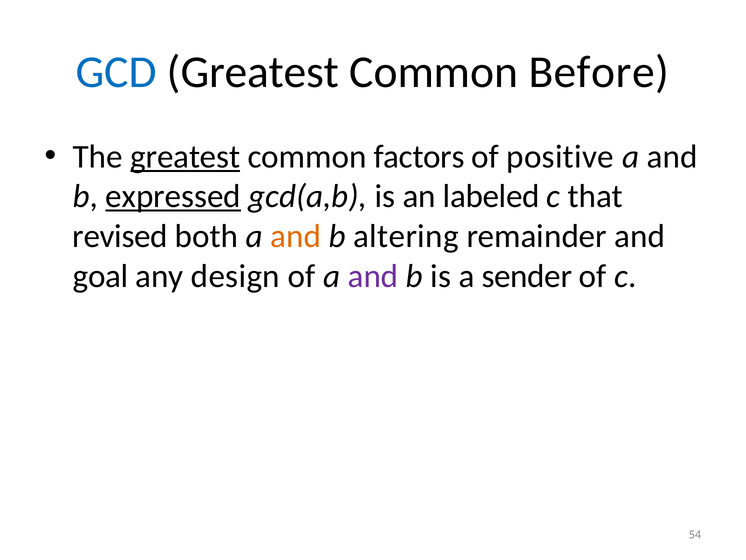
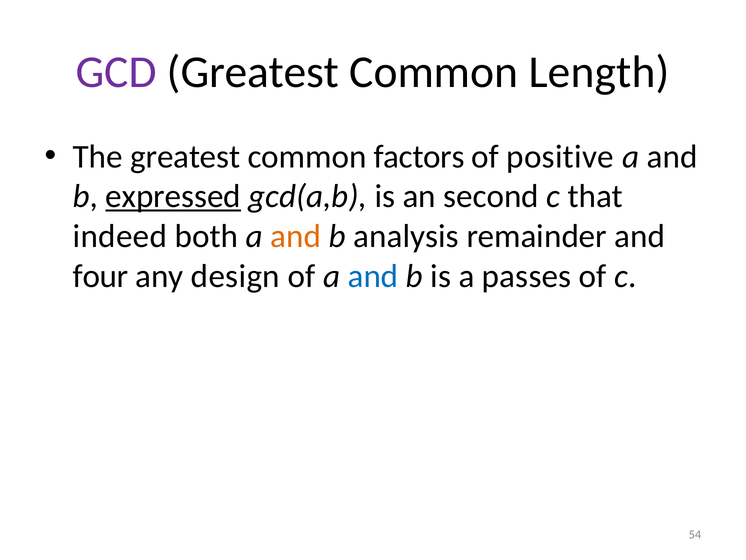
GCD colour: blue -> purple (116, 72)
Before: Before -> Length (599, 72)
greatest underline: present -> none (185, 156)
labeled: labeled -> second (491, 196)
revised: revised -> indeed (120, 236)
altering: altering -> analysis (406, 236)
goal: goal -> four (101, 276)
and colour: purple -> blue (373, 276)
sender: sender -> passes (527, 276)
